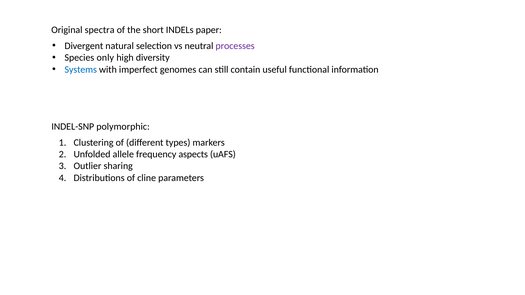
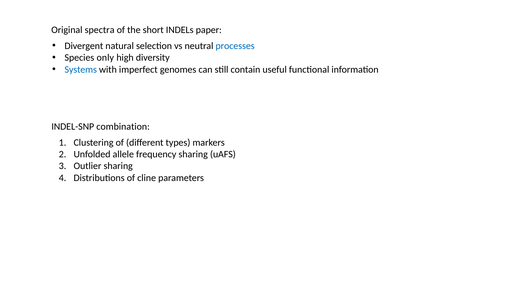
processes colour: purple -> blue (235, 46)
polymorphic: polymorphic -> combination (123, 127)
frequency aspects: aspects -> sharing (193, 154)
